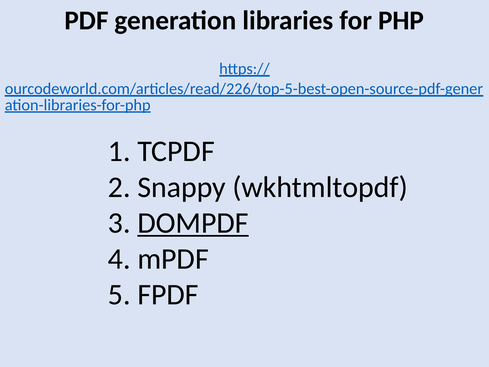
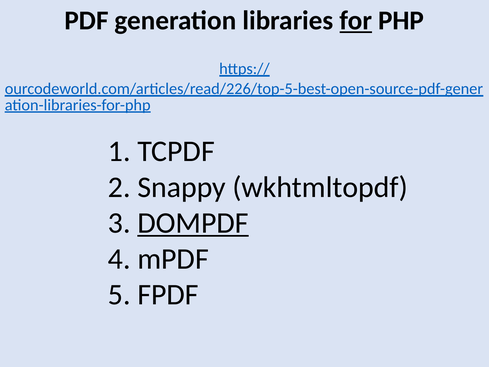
for underline: none -> present (356, 21)
